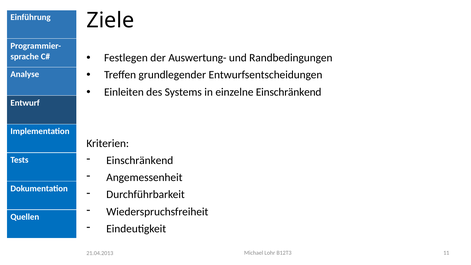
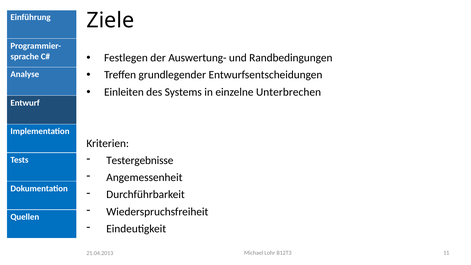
einzelne Einschränkend: Einschränkend -> Unterbrechen (289, 92)
Einschränkend: Einschränkend -> Testergebnisse (140, 160)
